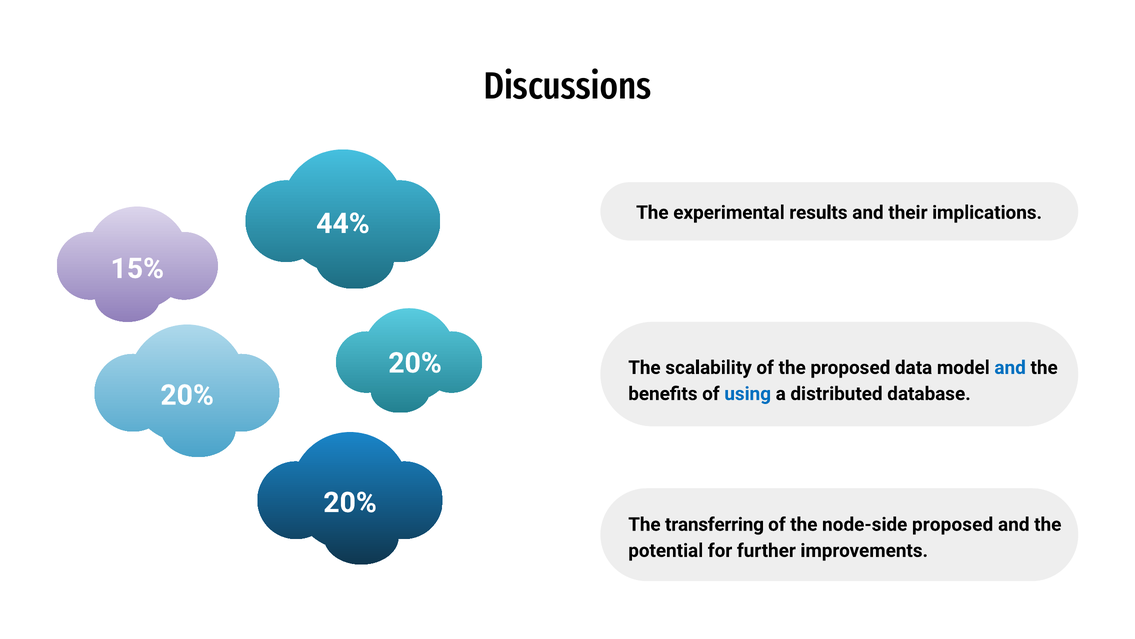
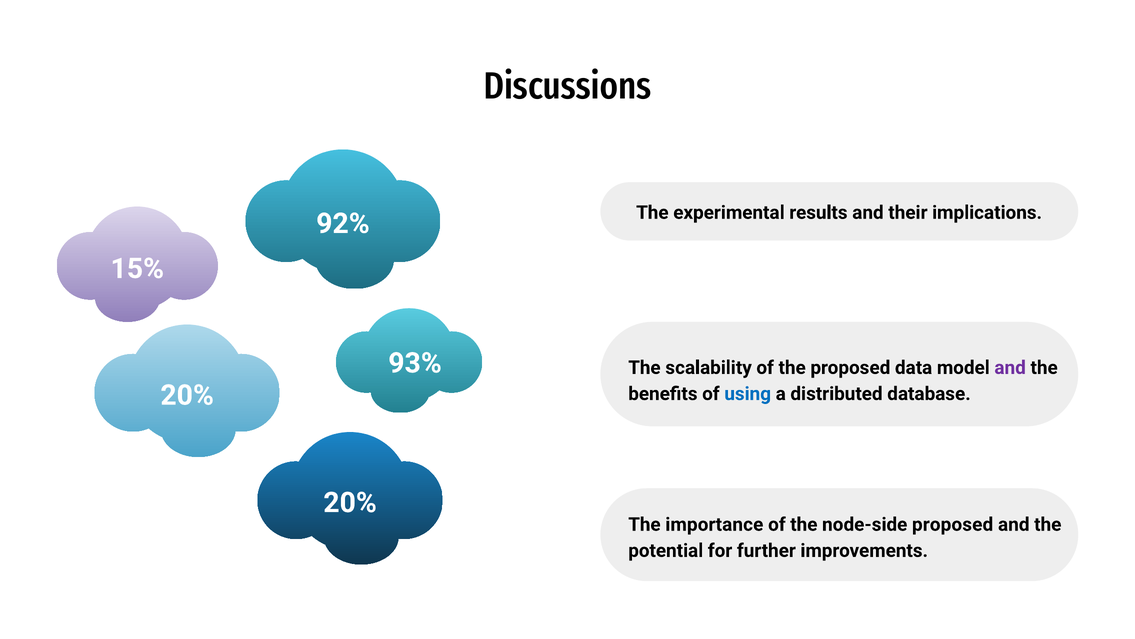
44%: 44% -> 92% (343, 223)
20%: 20% -> 93% (415, 363)
and colour: blue -> purple (1010, 367)
transferring: transferring -> importance (714, 524)
